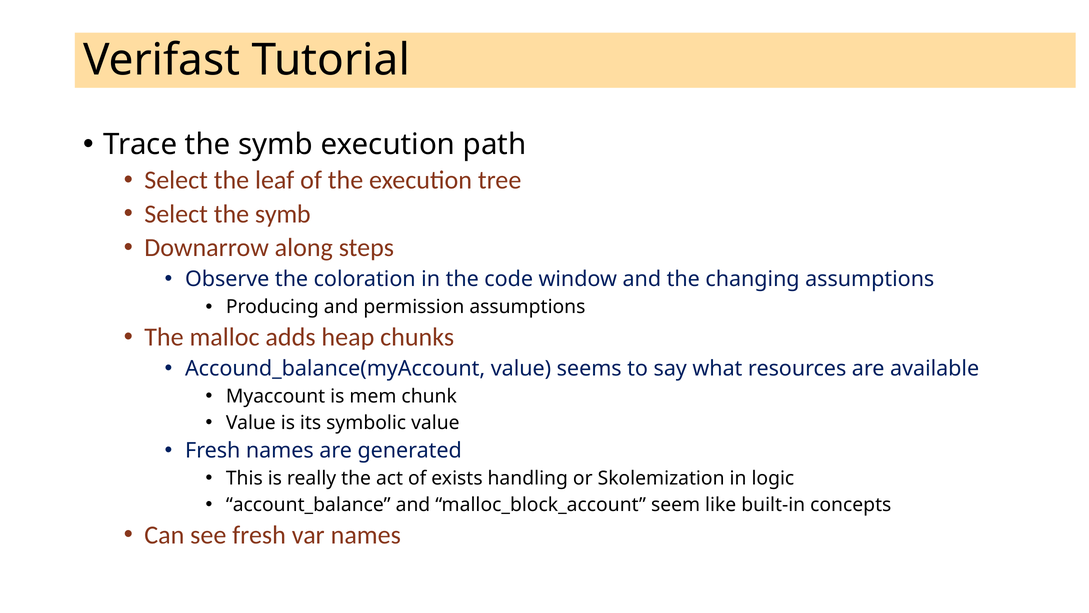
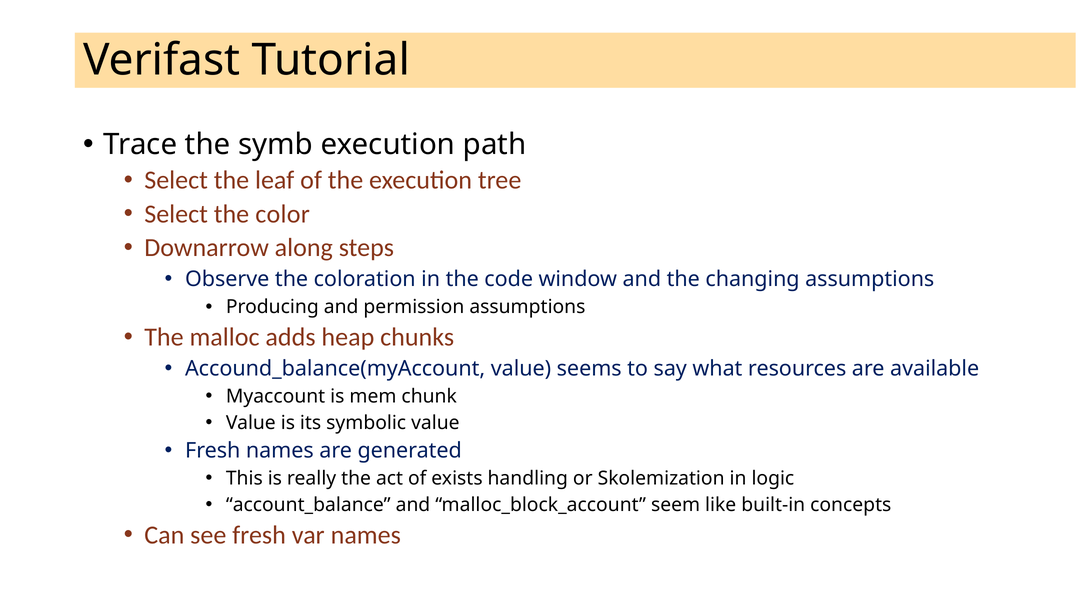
Select the symb: symb -> color (283, 214)
